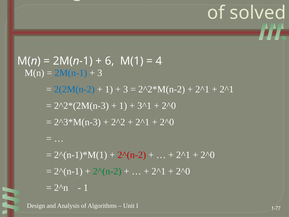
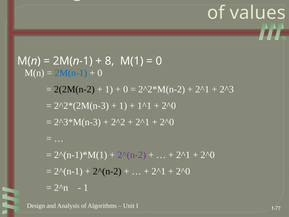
solved: solved -> values (258, 13)
6: 6 -> 8 (110, 61)
4: 4 -> 0 (159, 61)
3: 3 -> 0 (100, 73)
2(2M(n-2 colour: blue -> black (74, 89)
3: 3 -> 0 (126, 89)
2^1: 2^1 -> 2^3 (227, 89)
3^1: 3^1 -> 1^1 (144, 106)
2^(n-2 colour: red -> purple (132, 155)
2^(n-2 colour: green -> black (107, 171)
